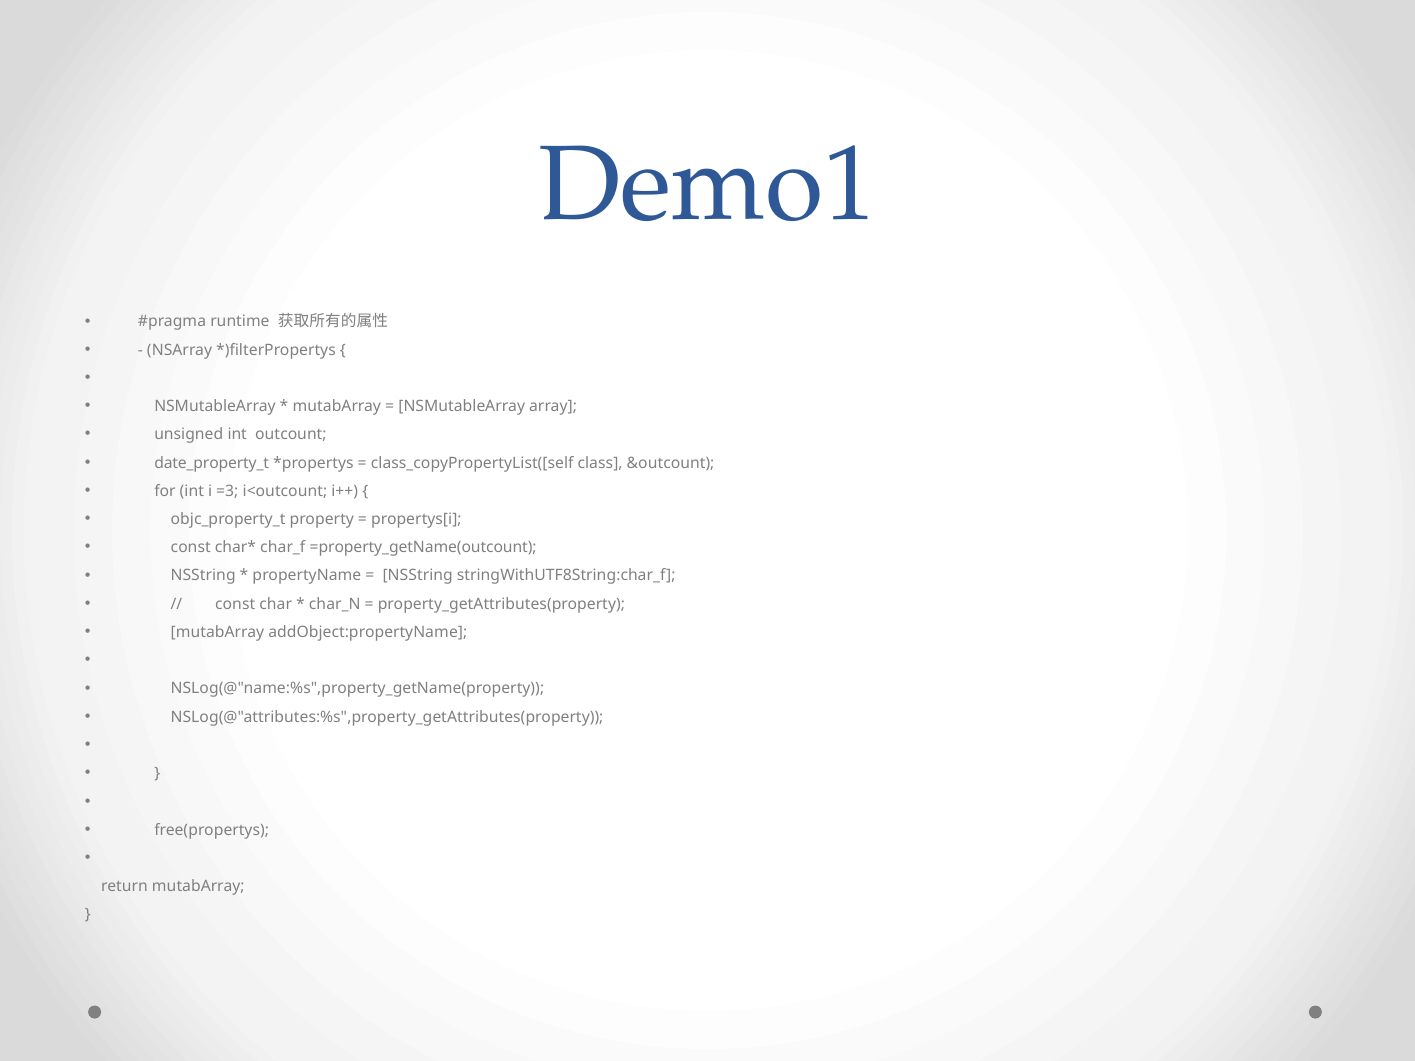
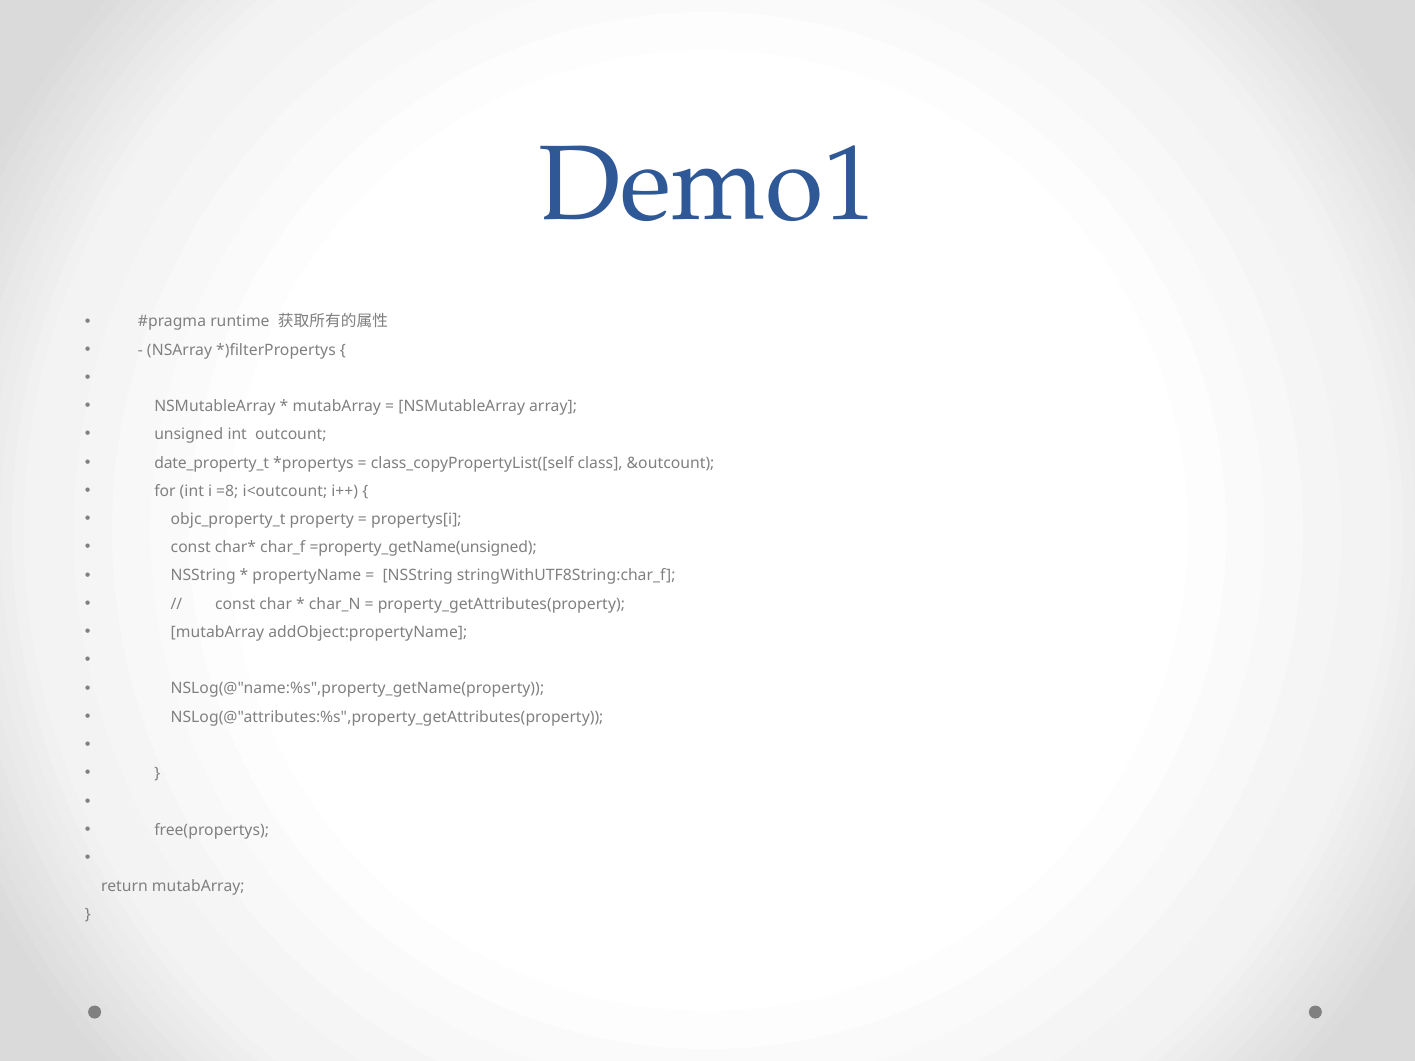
=3: =3 -> =8 (227, 491)
=property_getName(outcount: =property_getName(outcount -> =property_getName(unsigned (423, 548)
